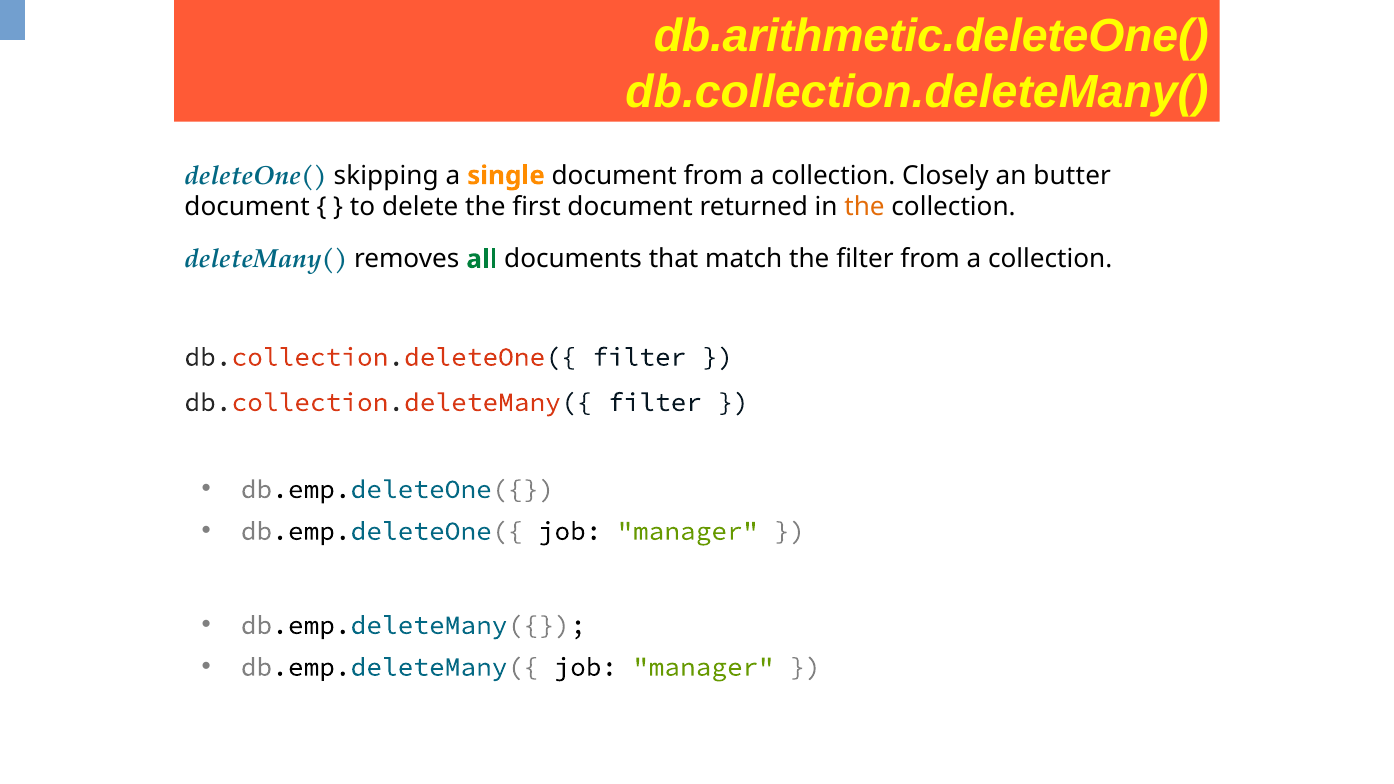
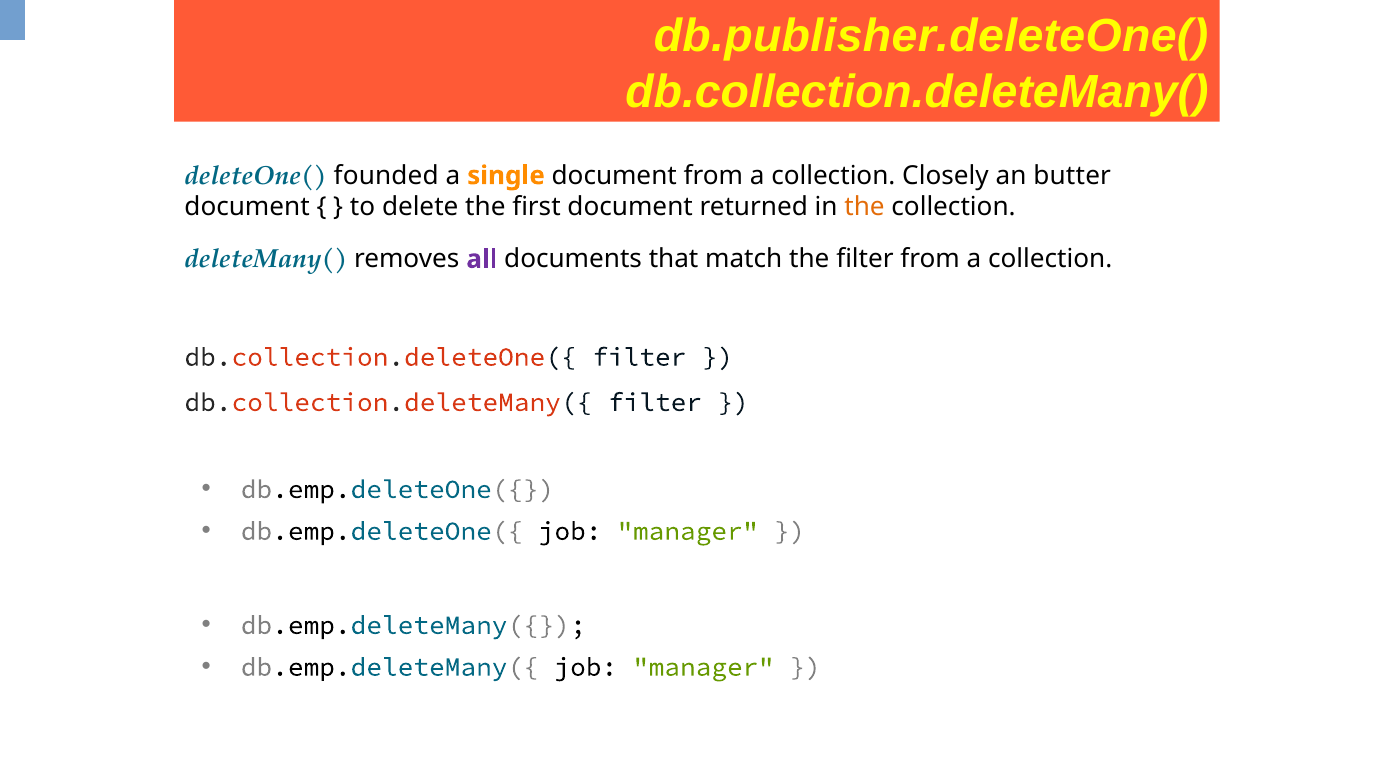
db.arithmetic.deleteOne(: db.arithmetic.deleteOne( -> db.publisher.deleteOne( (931, 36)
skipping: skipping -> founded (386, 176)
all colour: green -> purple (482, 259)
